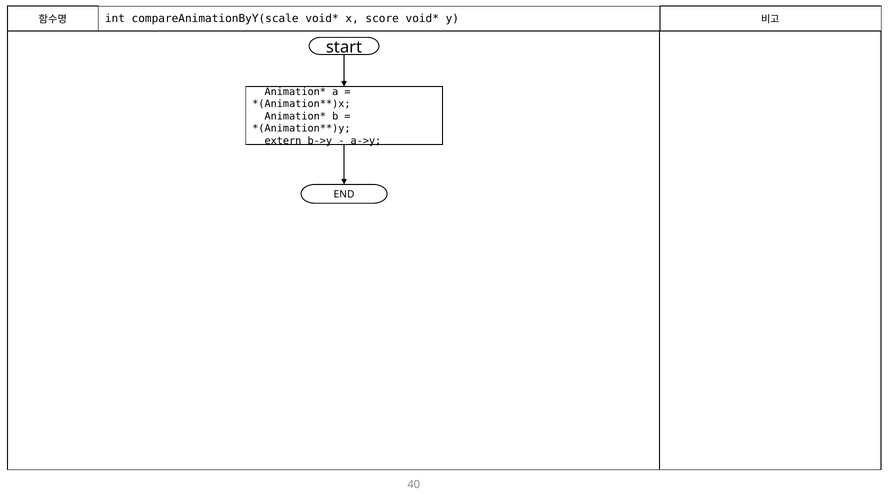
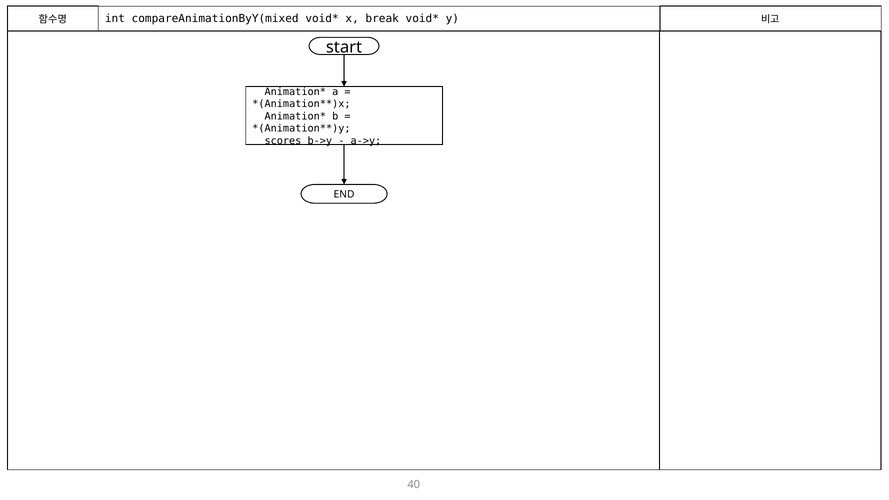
compareAnimationByY(scale: compareAnimationByY(scale -> compareAnimationByY(mixed (215, 19)
score: score -> break (382, 19)
extern: extern -> scores (283, 141)
